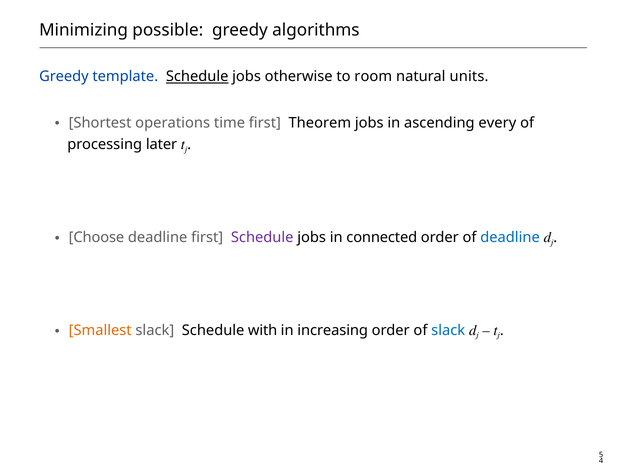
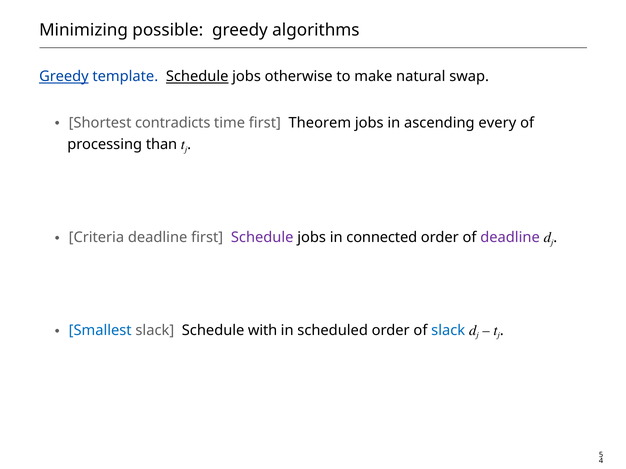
Greedy underline: none -> present (64, 77)
room: room -> make (373, 77)
units: units -> swap (469, 77)
operations: operations -> contradicts (173, 123)
later: later -> than (162, 145)
Choose: Choose -> Criteria (96, 238)
deadline colour: blue -> purple (510, 238)
Smallest colour: orange -> blue (100, 331)
increasing: increasing -> scheduled (333, 331)
